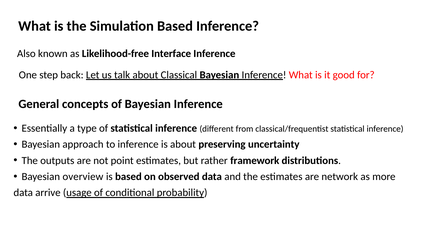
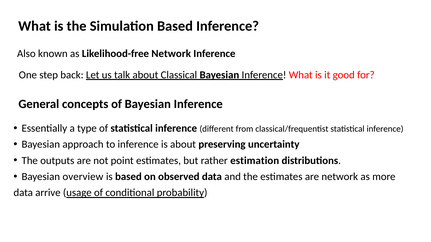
Likelihood-free Interface: Interface -> Network (171, 54)
framework: framework -> estimation (255, 161)
